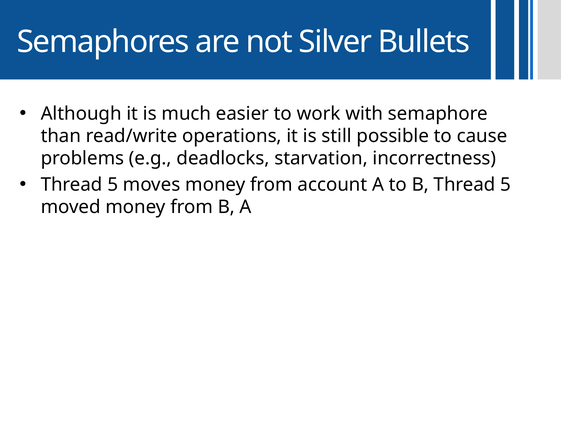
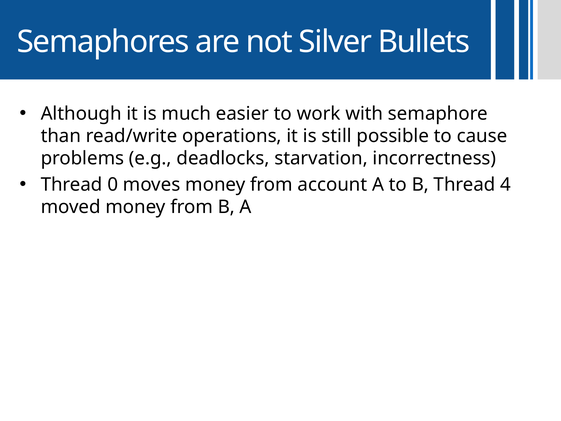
5: 5 -> 0 (113, 185)
B Thread 5: 5 -> 4 (506, 185)
